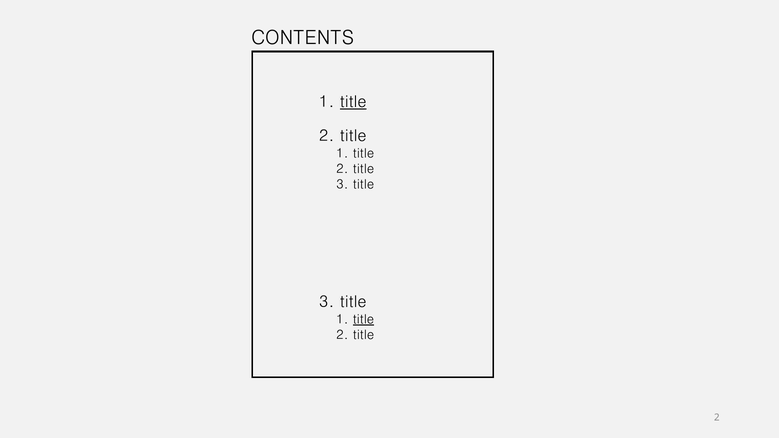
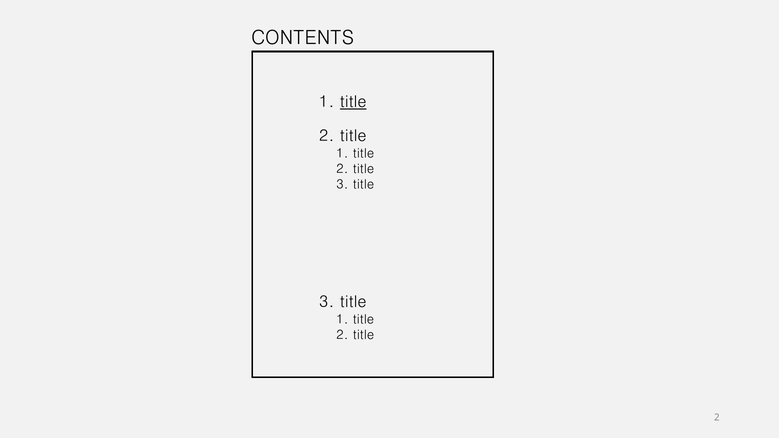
title underline: present -> none (363, 319)
